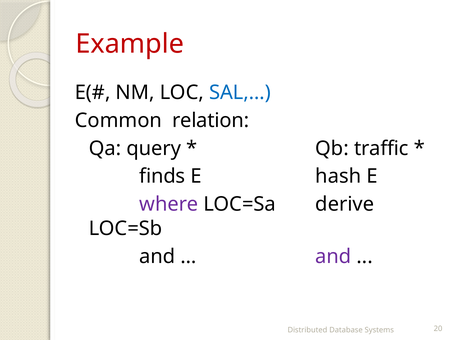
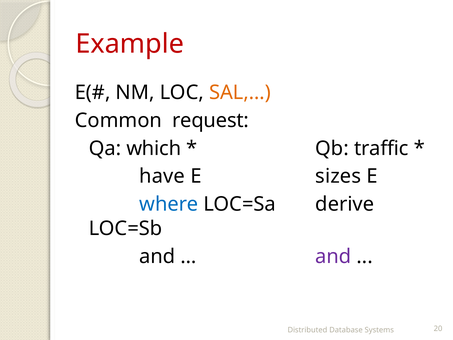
SAL,… colour: blue -> orange (240, 92)
relation: relation -> request (211, 120)
query: query -> which (154, 148)
finds: finds -> have (162, 176)
hash: hash -> sizes (338, 176)
where colour: purple -> blue (169, 204)
